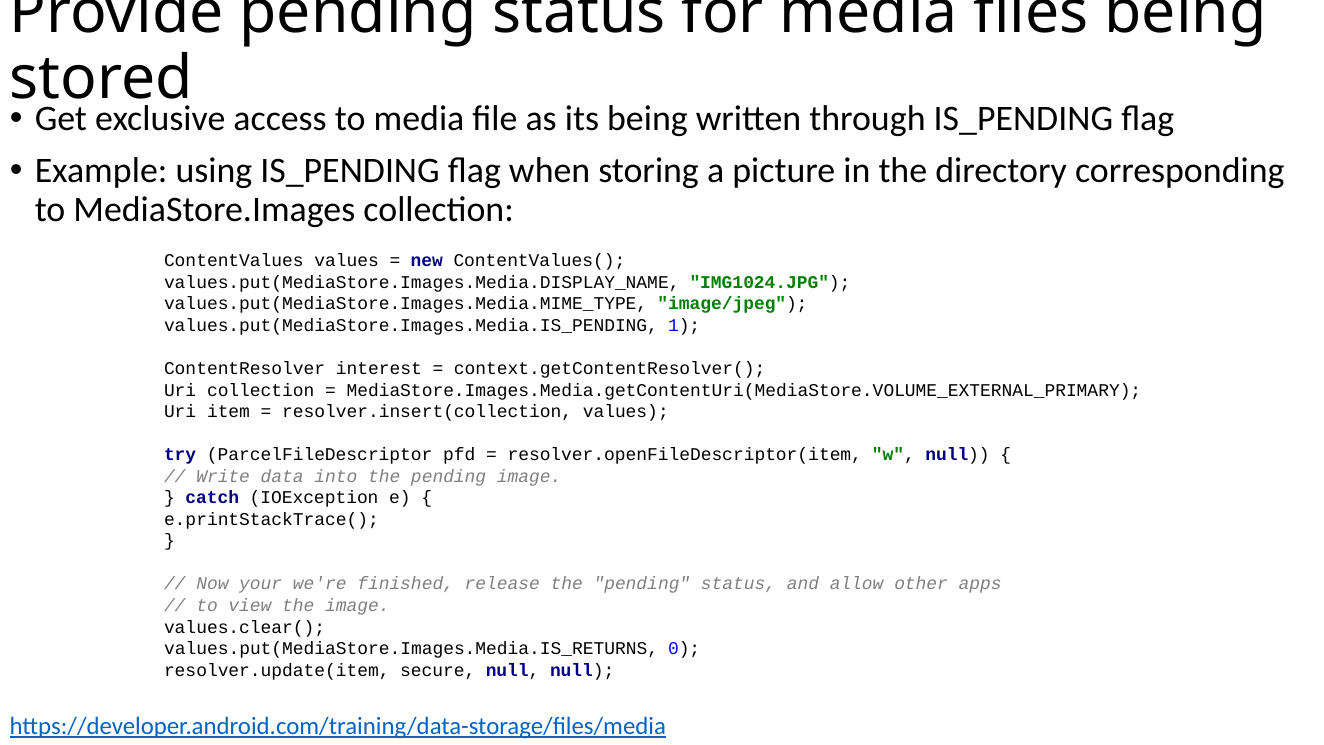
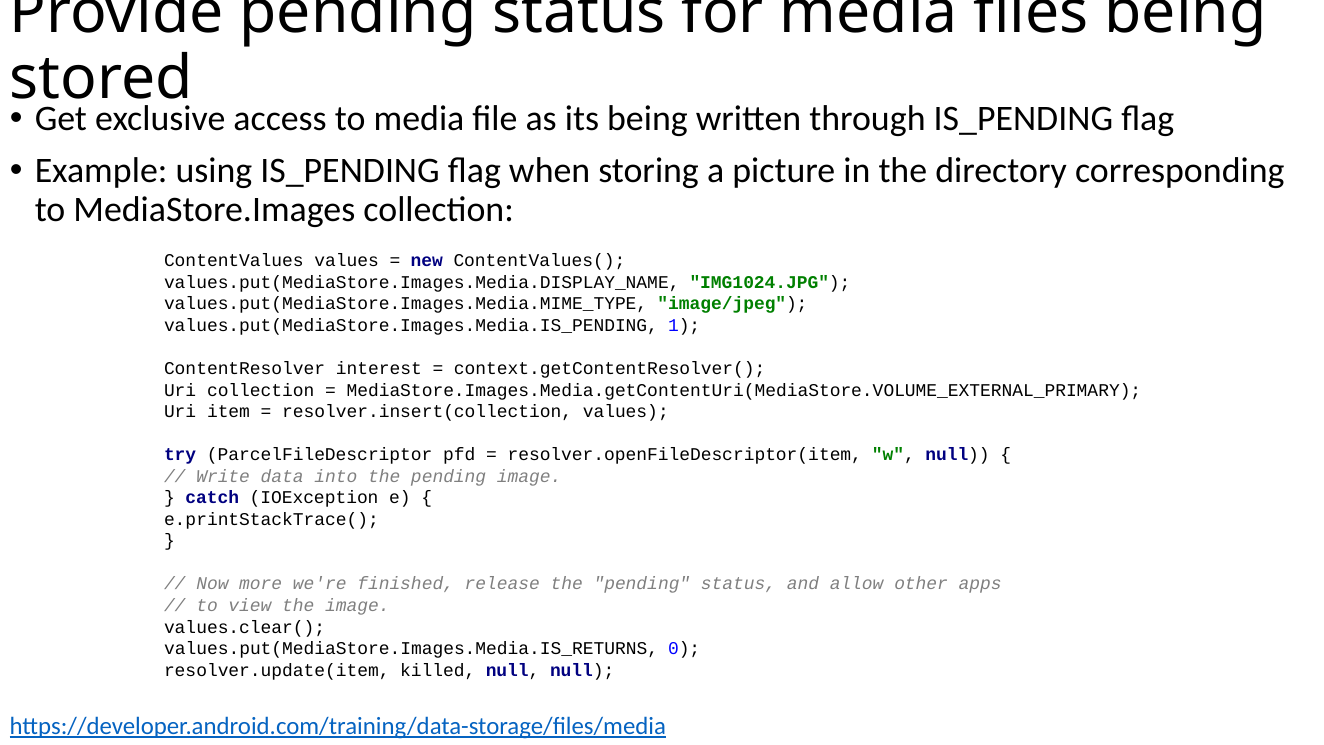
your: your -> more (261, 584)
secure: secure -> killed (438, 670)
